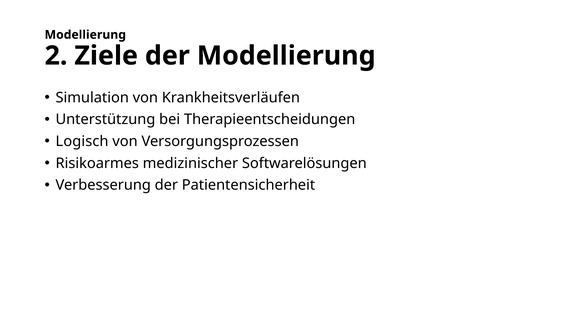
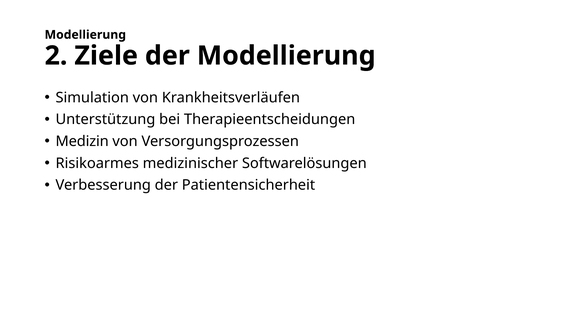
Logisch: Logisch -> Medizin (82, 141)
